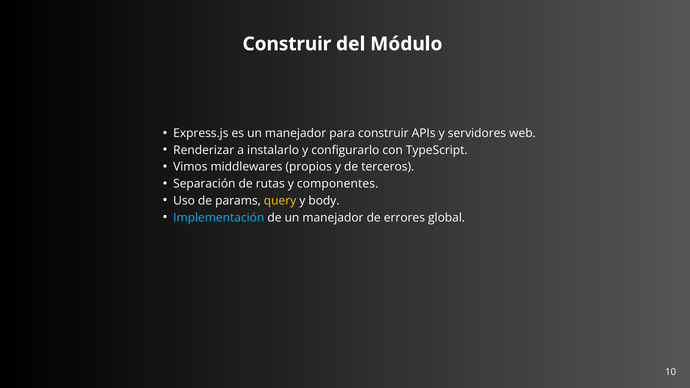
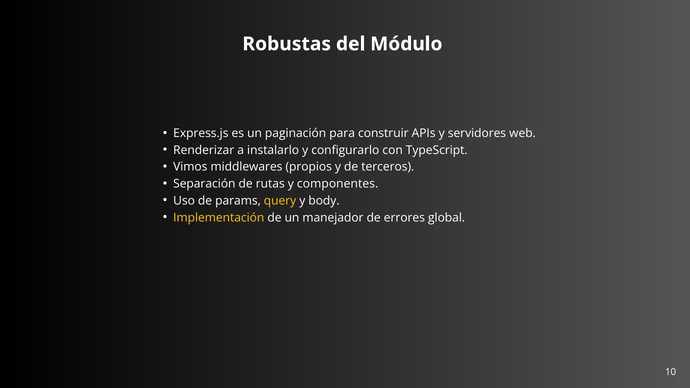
Construir: Construir -> Robustas (287, 44)
es un manejador: manejador -> paginación (296, 133)
Implementación colour: light blue -> yellow (219, 218)
